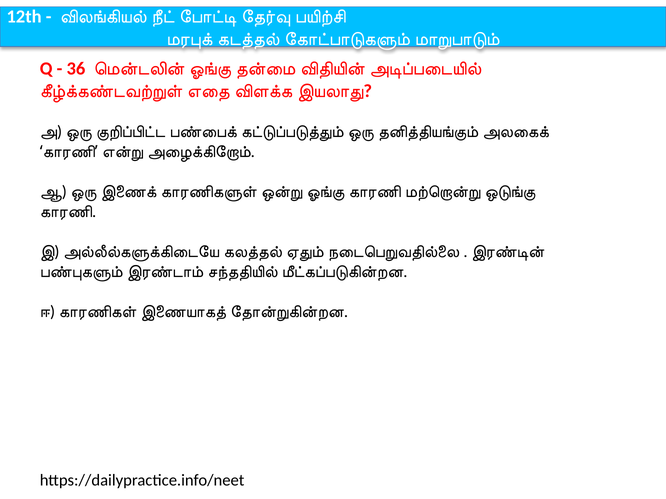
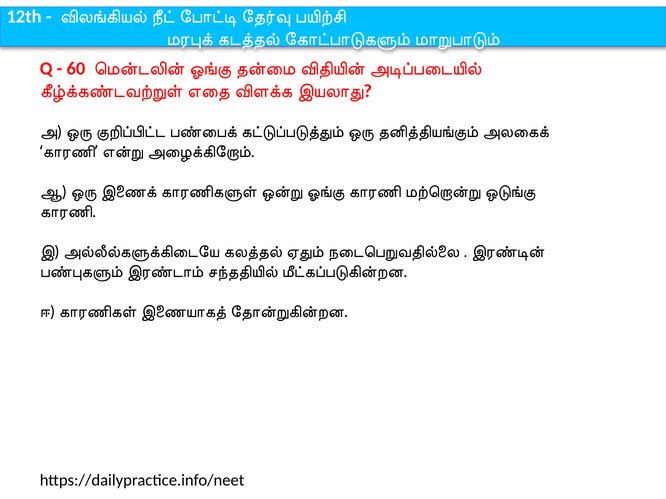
36: 36 -> 60 (76, 69)
